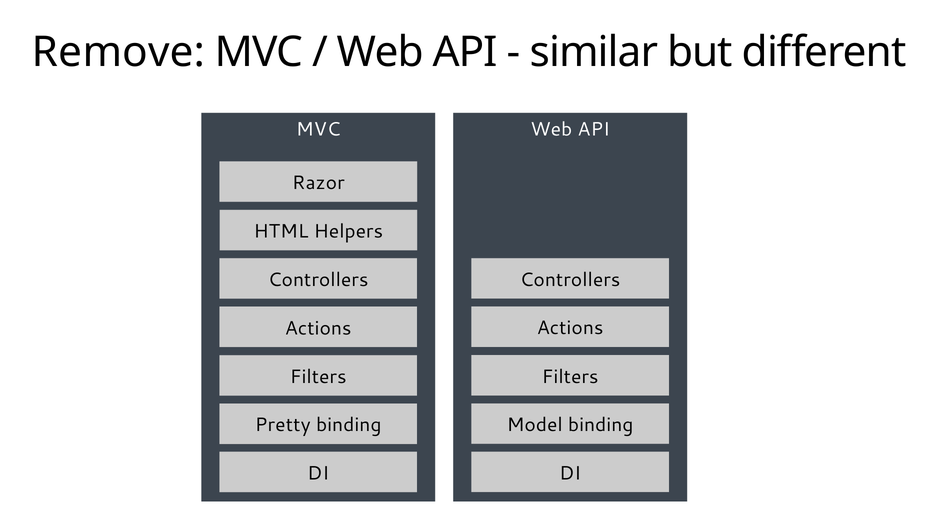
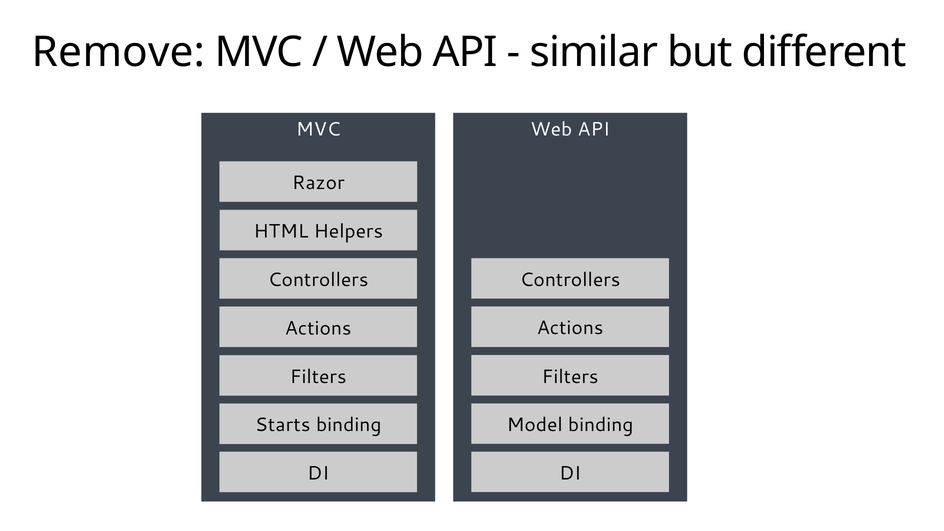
Pretty: Pretty -> Starts (283, 425)
